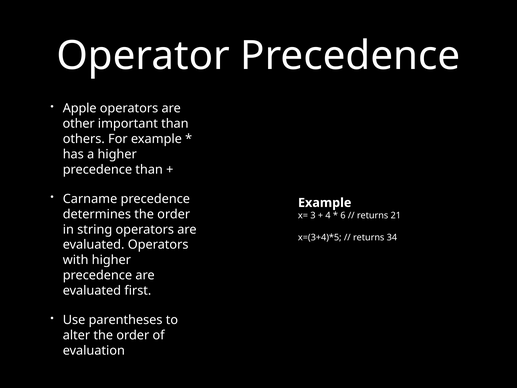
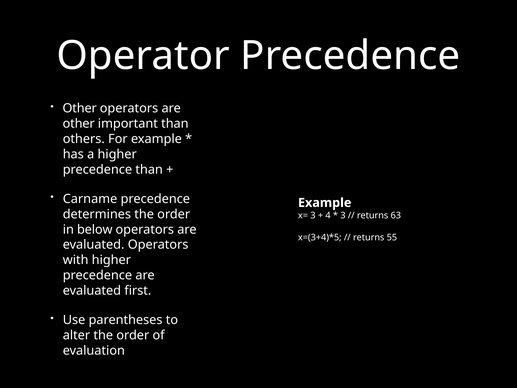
Apple: Apple -> Other (80, 108)
6: 6 -> 3 (343, 215)
21: 21 -> 63 (396, 215)
string: string -> below (95, 229)
34: 34 -> 55 (392, 237)
